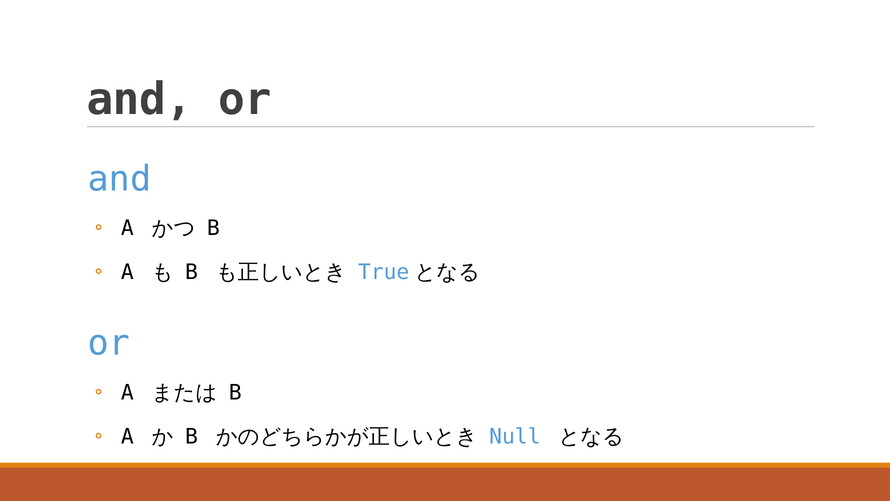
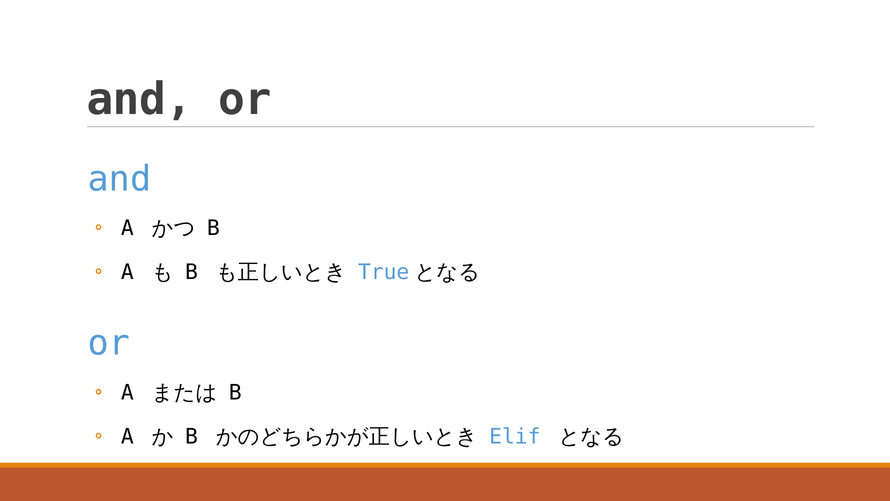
Null: Null -> Elif (515, 436)
